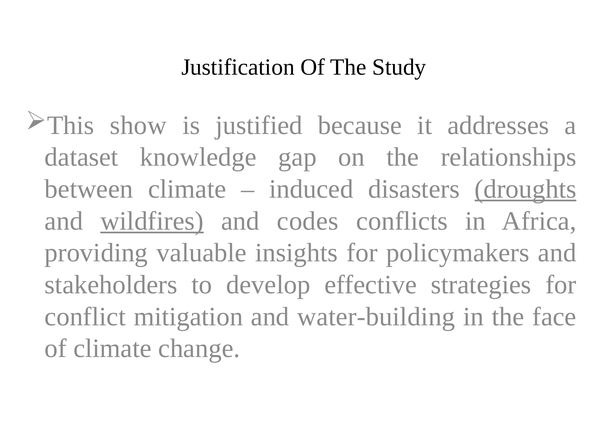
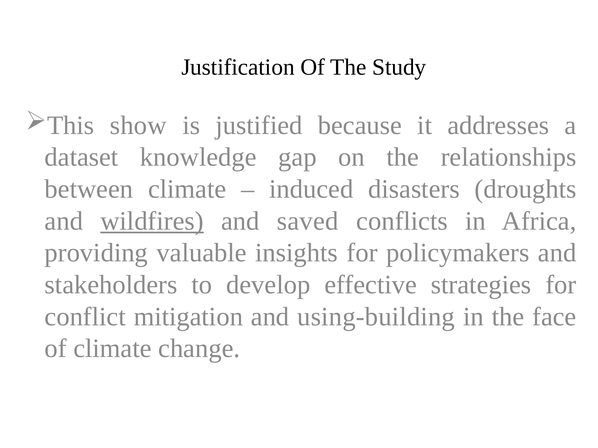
droughts underline: present -> none (526, 189)
codes: codes -> saved (308, 221)
water-building: water-building -> using-building (376, 317)
